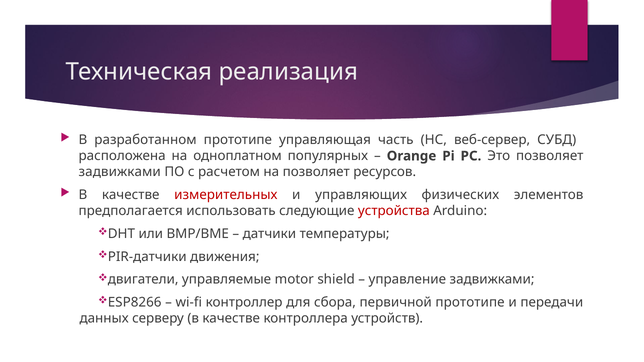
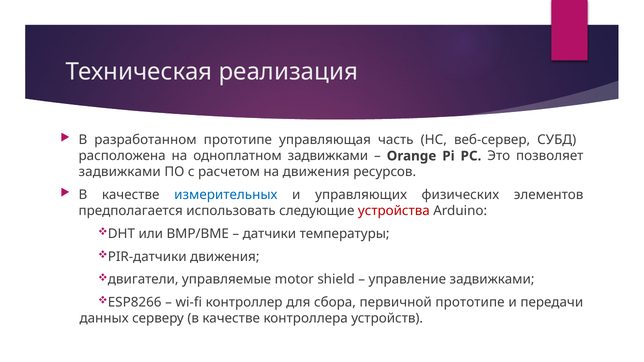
одноплатном популярных: популярных -> задвижками (328, 156)
на позволяет: позволяет -> движения (316, 172)
измерительных colour: red -> blue (226, 195)
